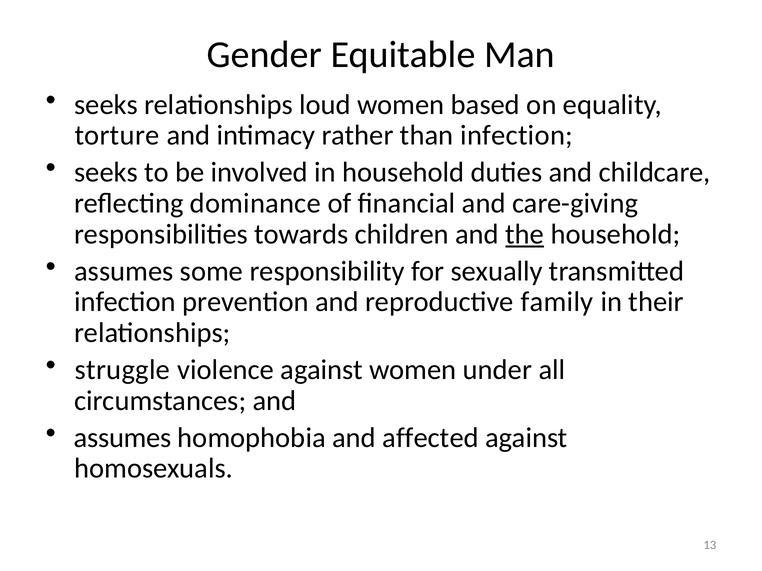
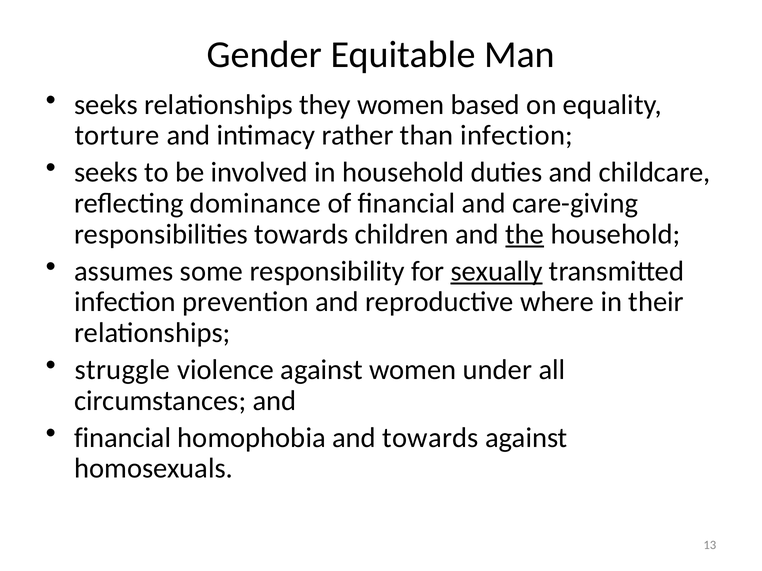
loud: loud -> they (325, 105)
sexually underline: none -> present (497, 271)
family: family -> where (557, 302)
assumes: assumes -> financial (123, 438)
and affected: affected -> towards (430, 438)
